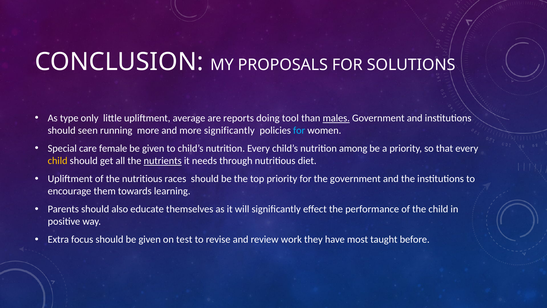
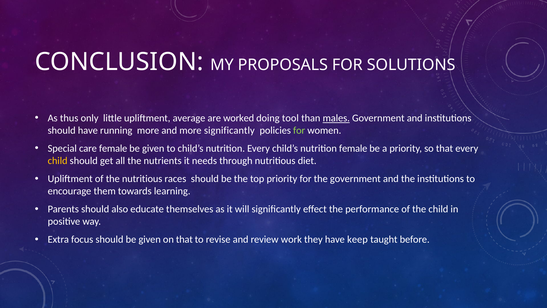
type: type -> thus (69, 118)
reports: reports -> worked (239, 118)
should seen: seen -> have (88, 130)
for colour: light blue -> light green (299, 130)
nutrition among: among -> female (353, 148)
nutrients underline: present -> none (163, 161)
on test: test -> that (184, 239)
most: most -> keep (357, 239)
